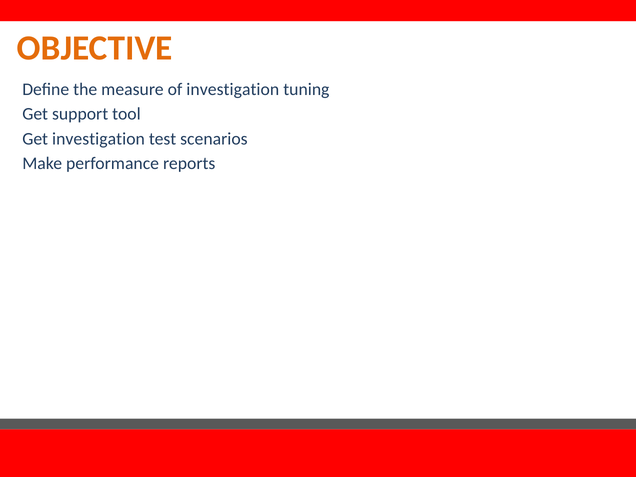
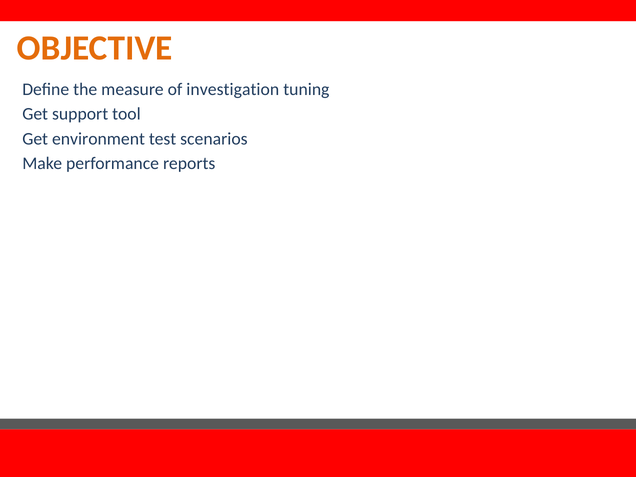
Get investigation: investigation -> environment (98, 139)
